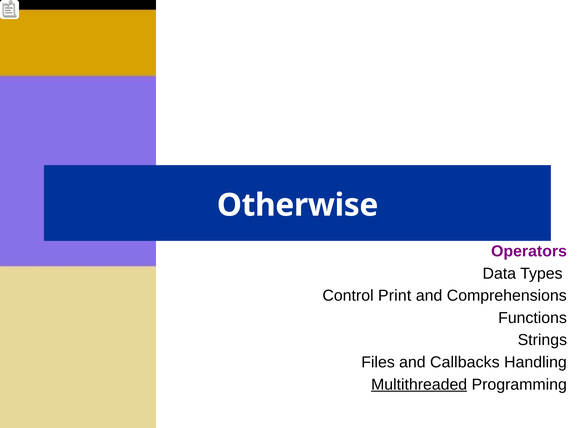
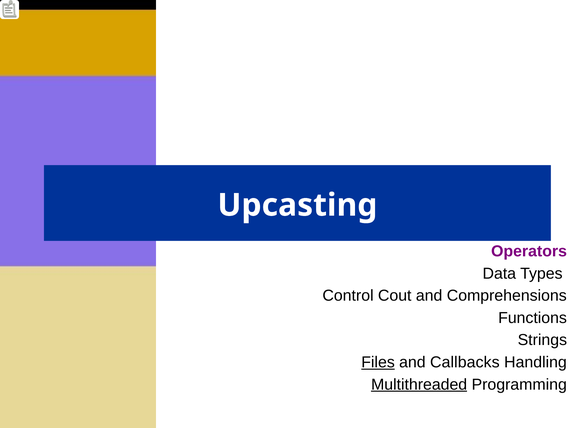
Otherwise: Otherwise -> Upcasting (297, 205)
Print: Print -> Cout (395, 296)
Files underline: none -> present (378, 362)
